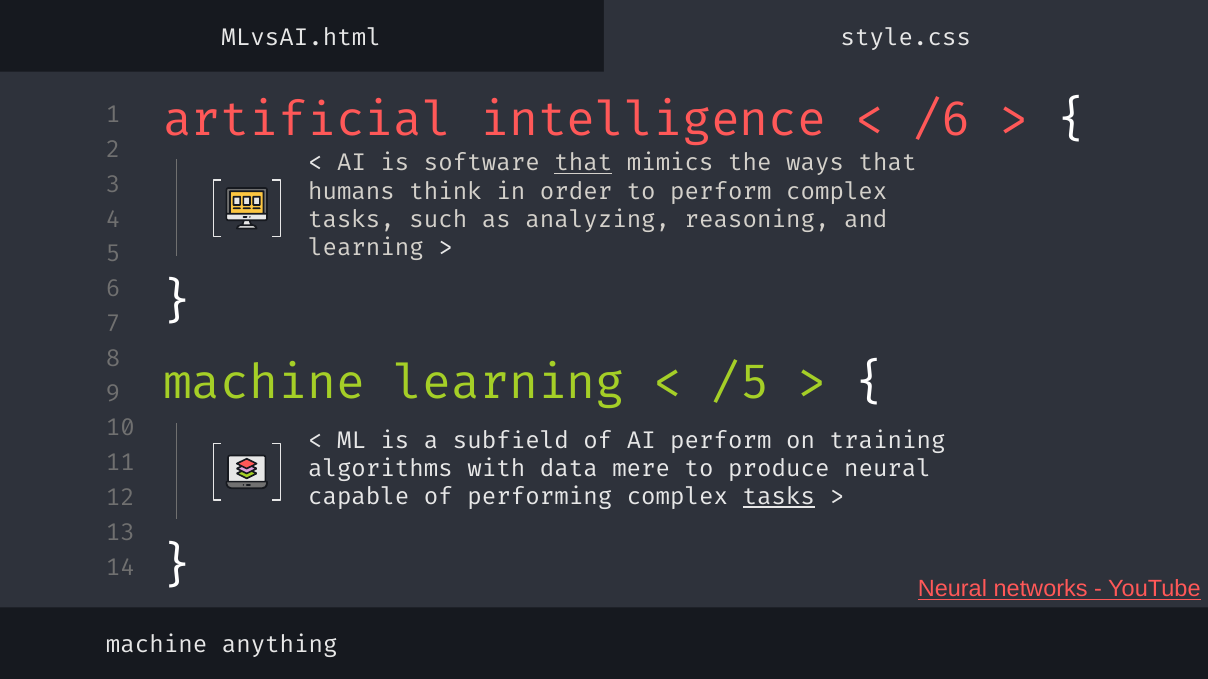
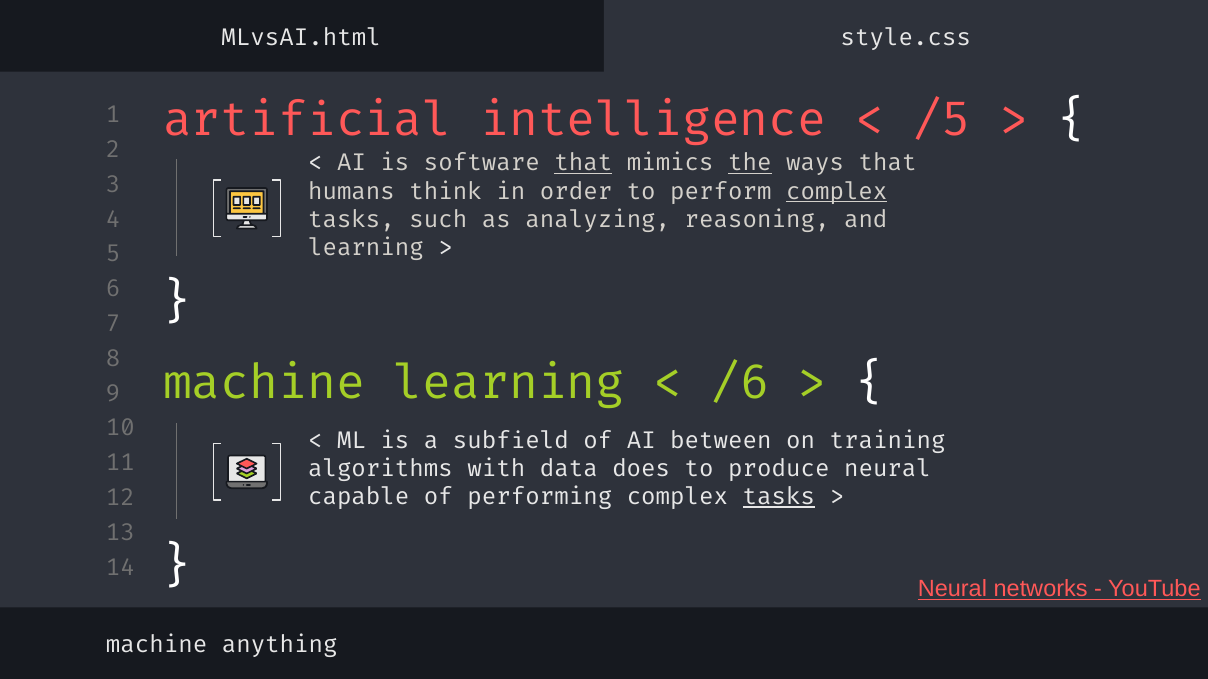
/6: /6 -> /5 (942, 120)
the underline: none -> present (750, 163)
complex underline: none -> present (837, 192)
/5: /5 -> /6 (740, 383)
AI perform: perform -> between (721, 441)
mere: mere -> does (641, 469)
